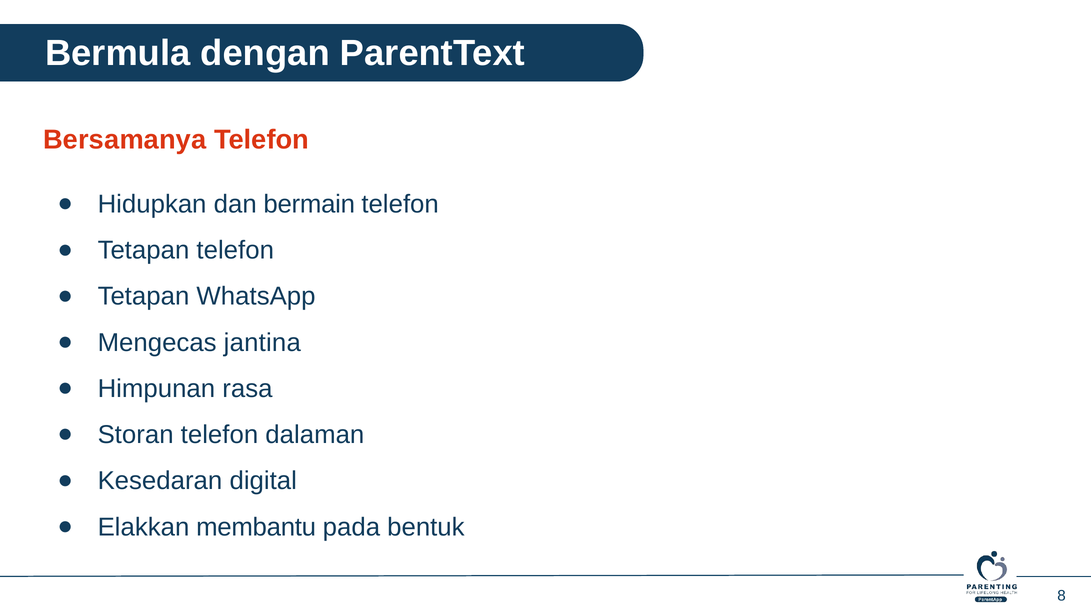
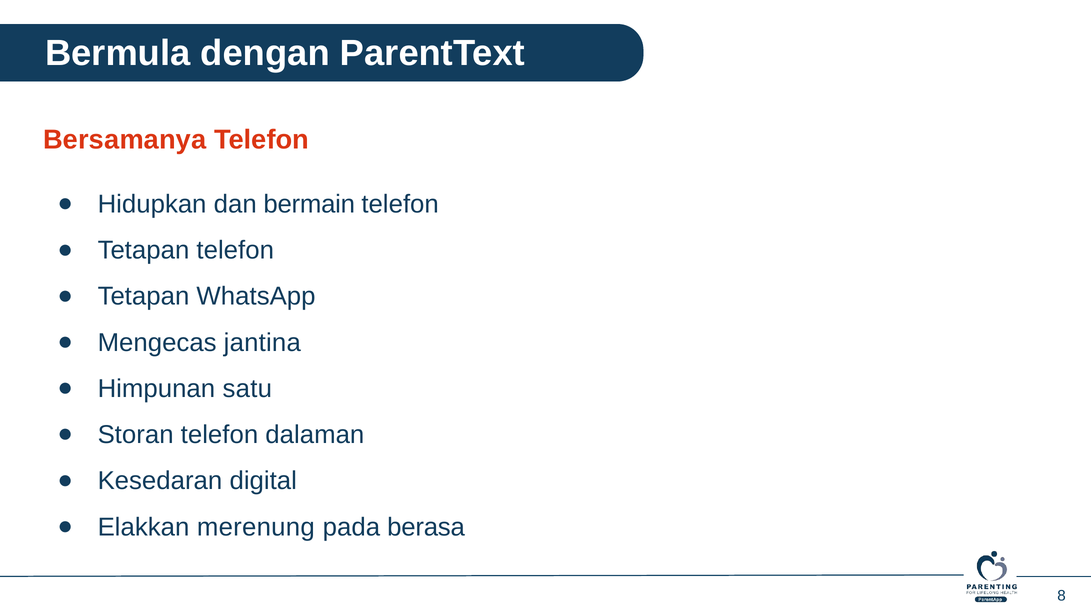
rasa: rasa -> satu (247, 389)
membantu: membantu -> merenung (256, 527)
bentuk: bentuk -> berasa (426, 527)
